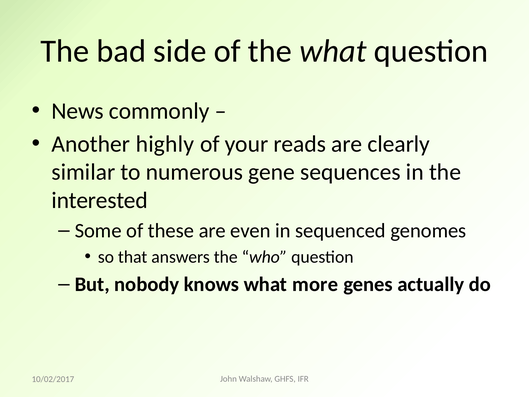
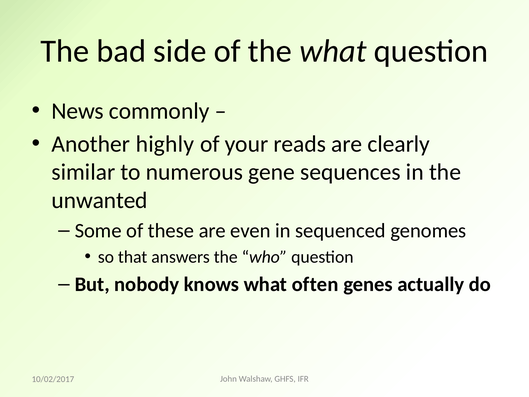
interested: interested -> unwanted (100, 200)
more: more -> often (315, 284)
